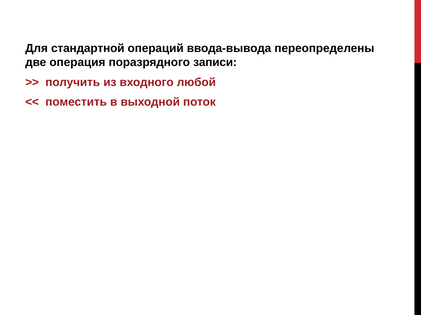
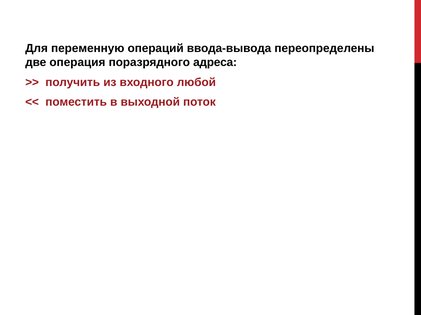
стандартной: стандартной -> переменную (88, 48)
записи: записи -> адреса (215, 63)
